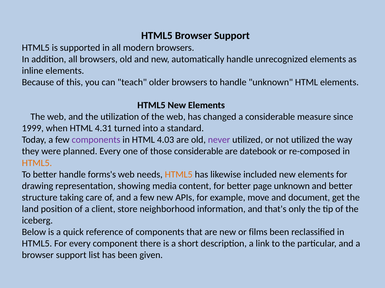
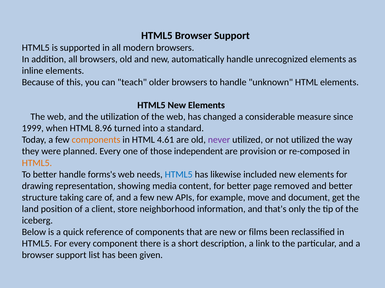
4.31: 4.31 -> 8.96 (103, 129)
components colour: purple -> orange (96, 140)
4.03: 4.03 -> 4.61 (166, 140)
those considerable: considerable -> independent (199, 152)
datebook: datebook -> provision (258, 152)
HTML5 colour: orange -> blue (179, 175)
page unknown: unknown -> removed (292, 186)
